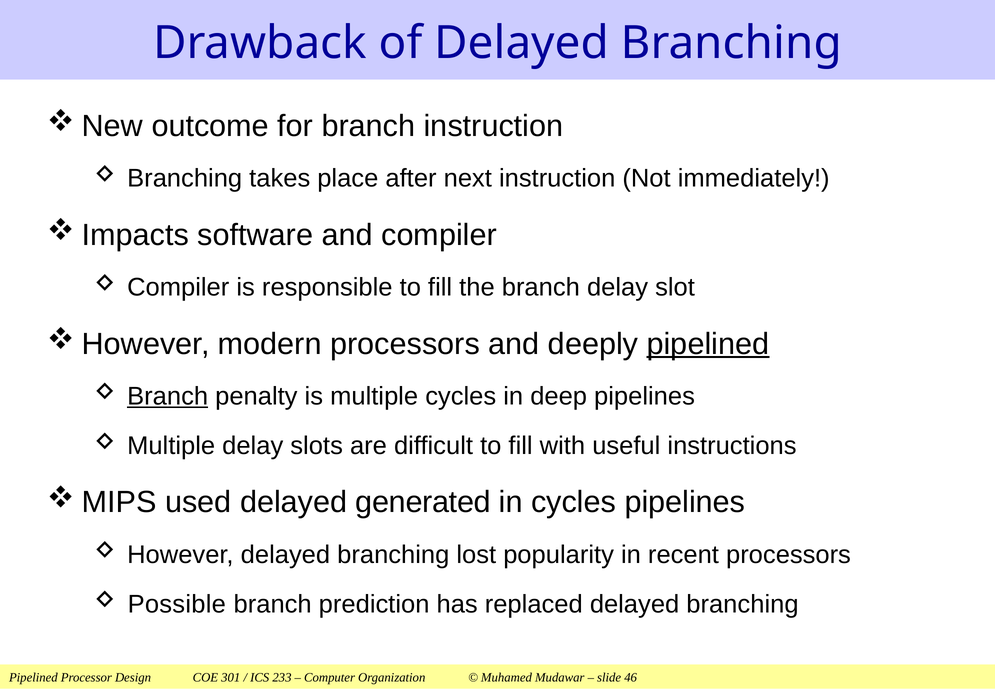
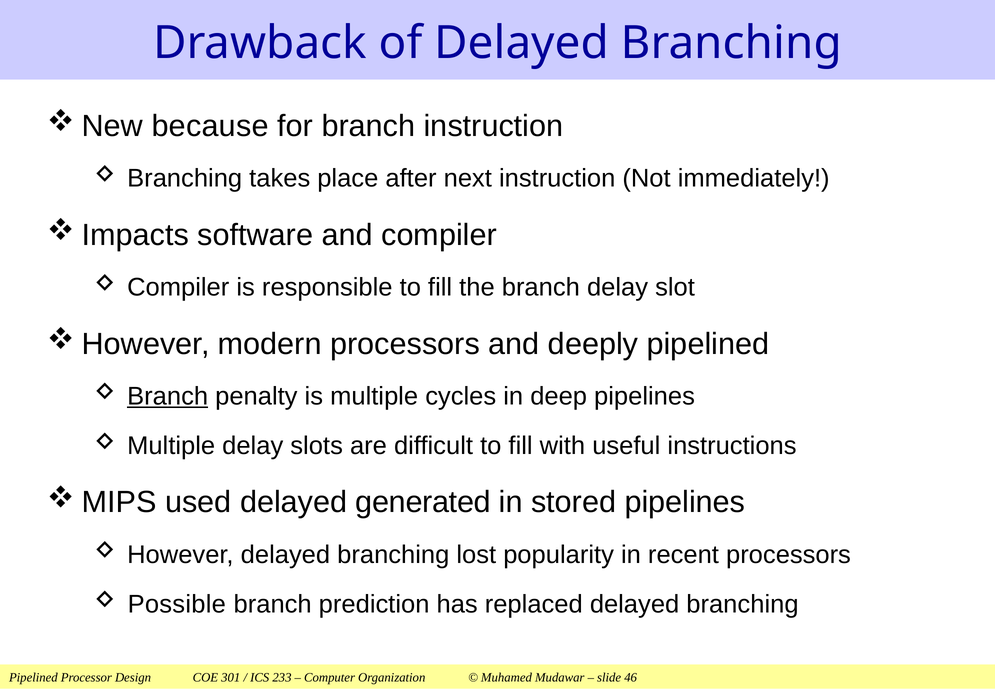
outcome: outcome -> because (210, 126)
pipelined underline: present -> none (708, 344)
in cycles: cycles -> stored (574, 502)
